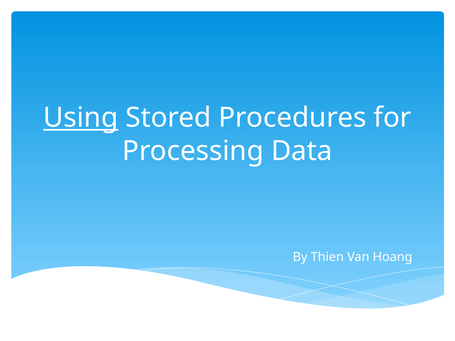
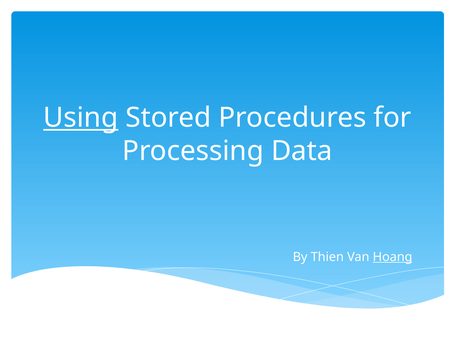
Hoang underline: none -> present (393, 257)
